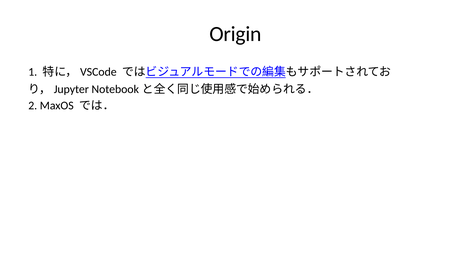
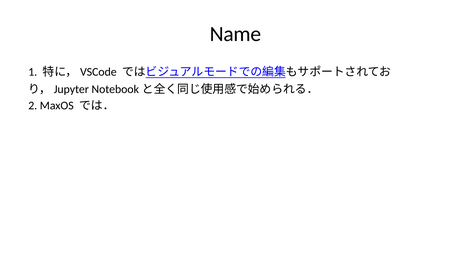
Origin: Origin -> Name (236, 34)
